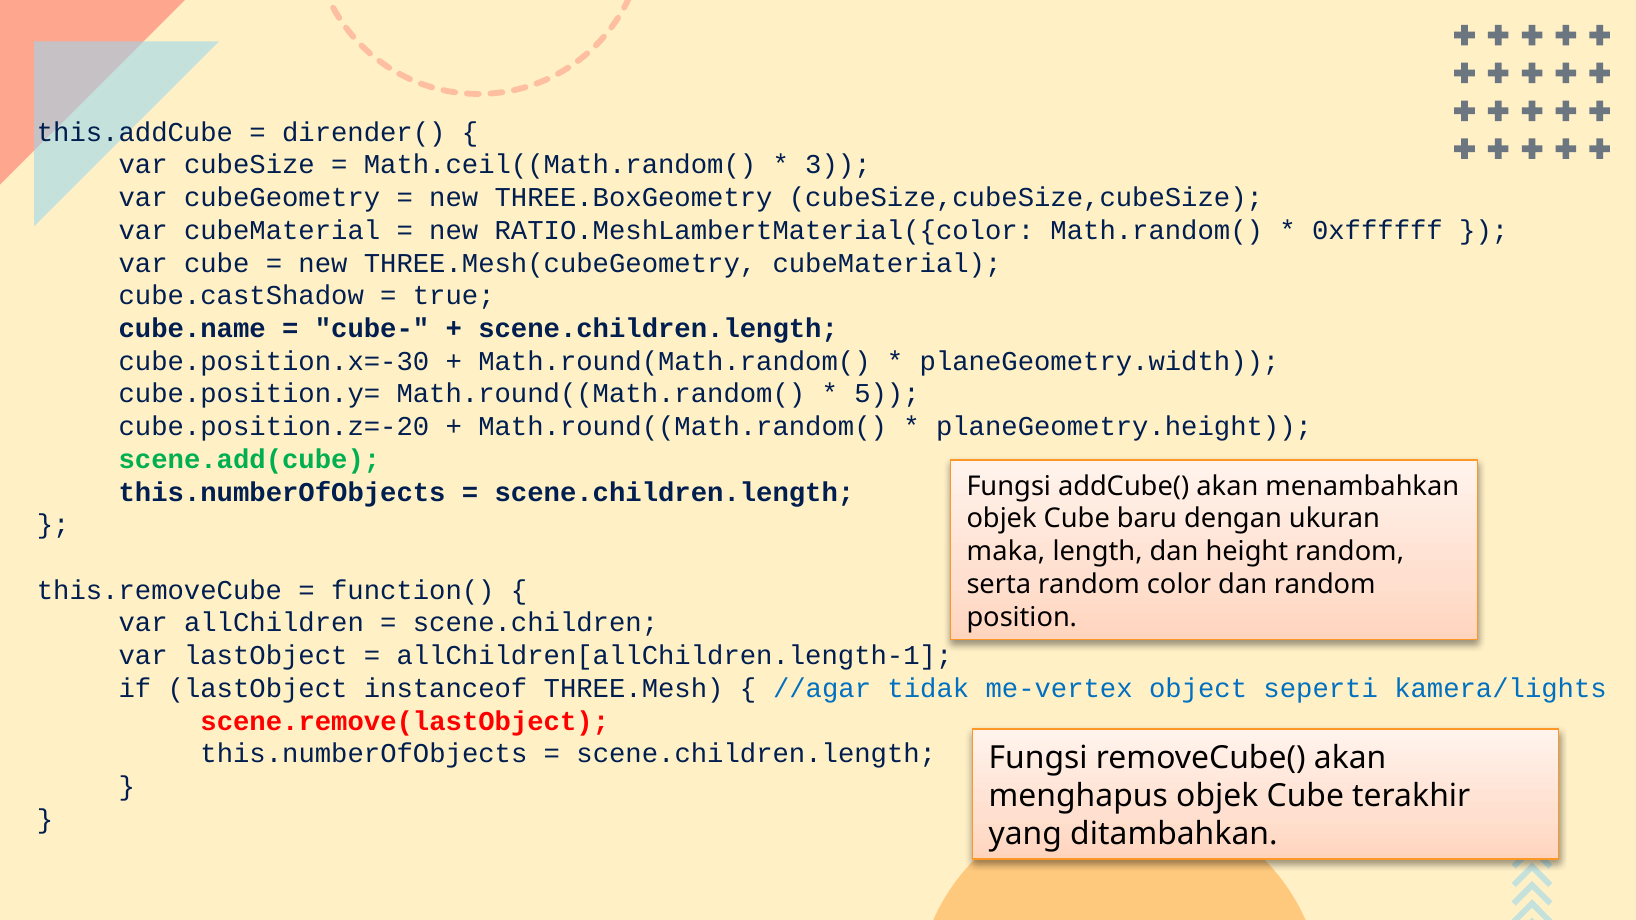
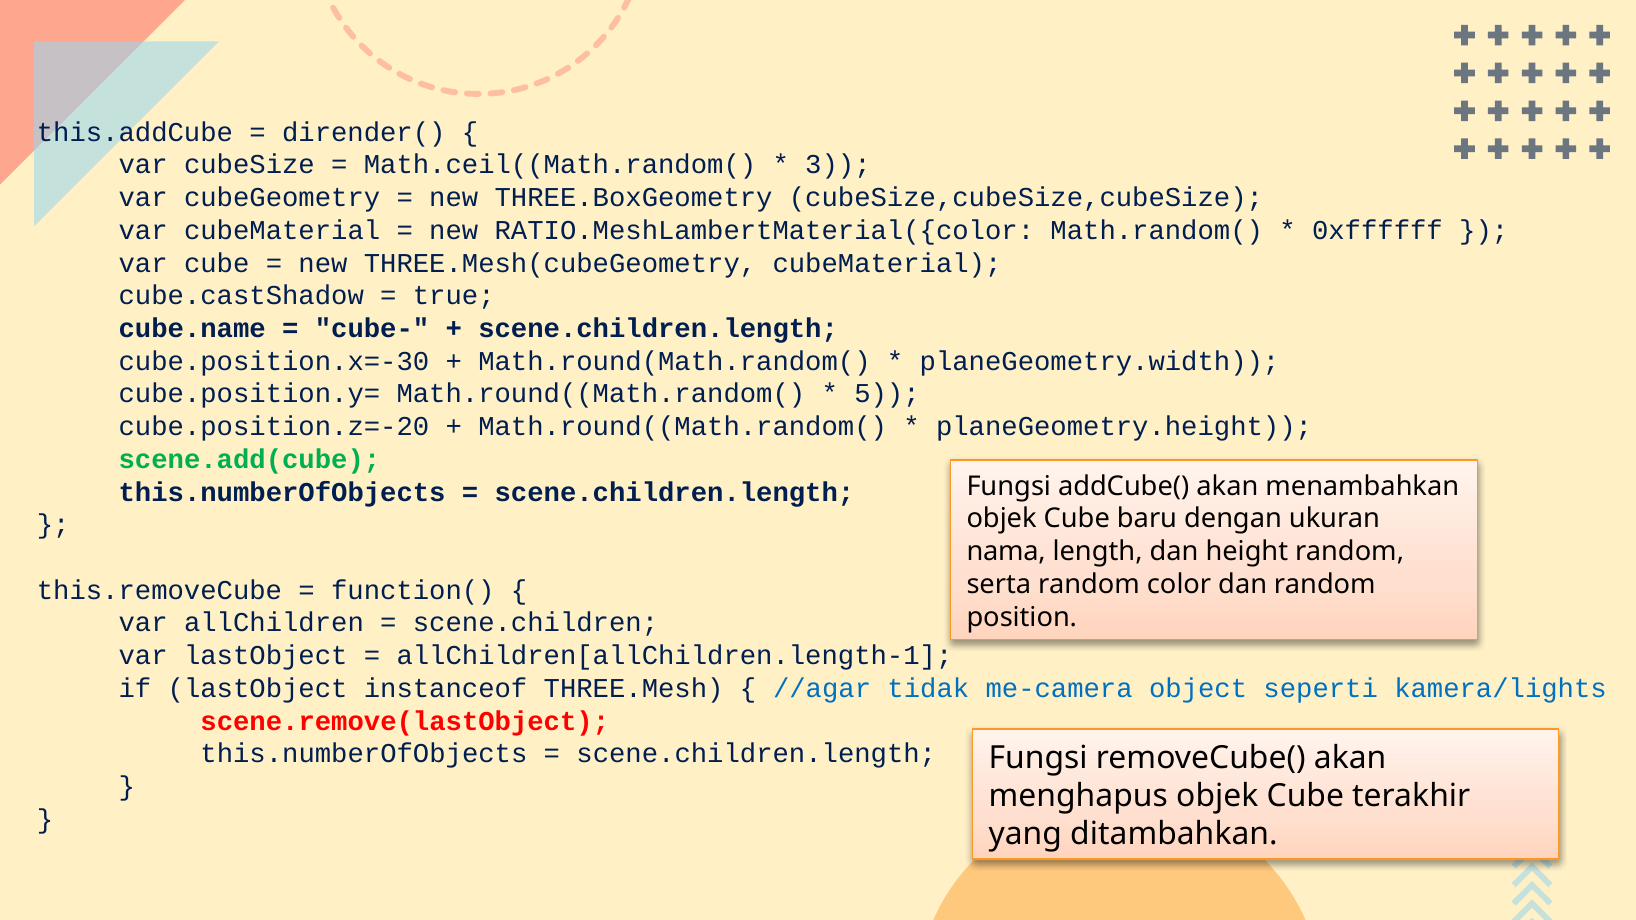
maka: maka -> nama (1006, 552)
me-vertex: me-vertex -> me-camera (1059, 689)
